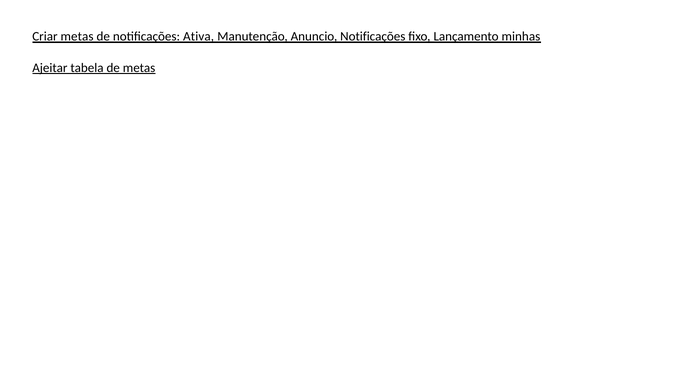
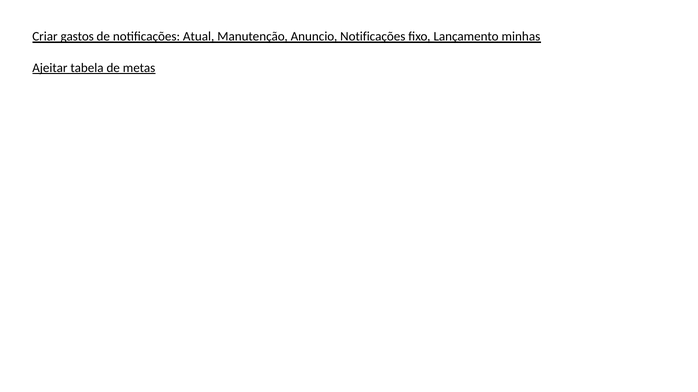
Criar metas: metas -> gastos (77, 37)
Ativa: Ativa -> Atual (199, 37)
